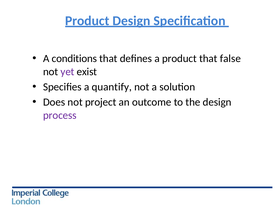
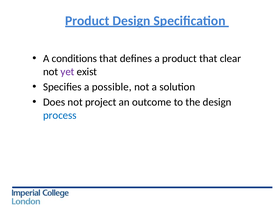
false: false -> clear (230, 59)
quantify: quantify -> possible (112, 87)
process colour: purple -> blue (60, 115)
